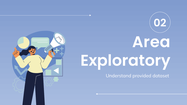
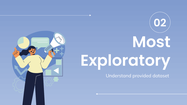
Area: Area -> Most (151, 42)
